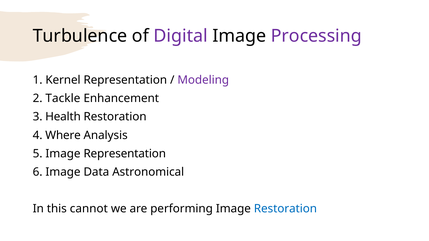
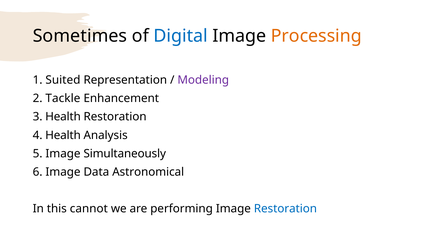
Turbulence: Turbulence -> Sometimes (80, 36)
Digital colour: purple -> blue (181, 36)
Processing colour: purple -> orange (316, 36)
Kernel: Kernel -> Suited (63, 80)
4 Where: Where -> Health (63, 135)
Image Representation: Representation -> Simultaneously (125, 154)
